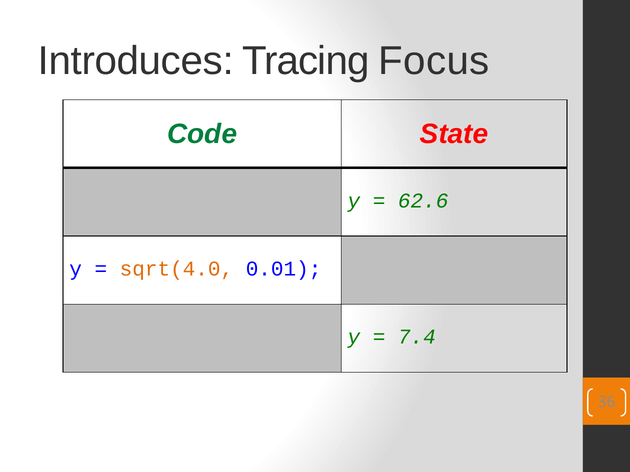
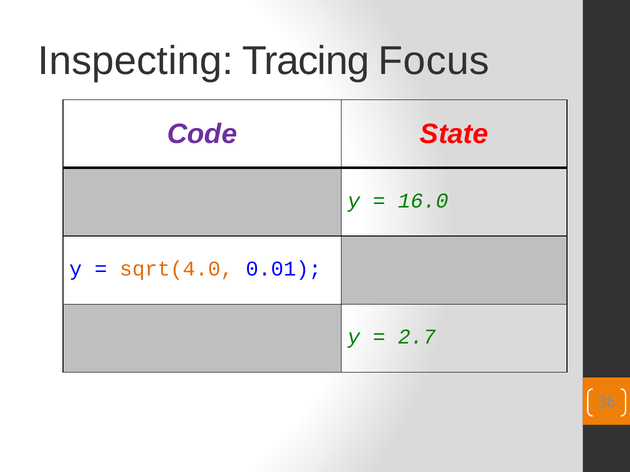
Introduces: Introduces -> Inspecting (136, 61)
Code colour: green -> purple (202, 134)
62.6: 62.6 -> 16.0 (423, 201)
7.4: 7.4 -> 2.7 (417, 337)
